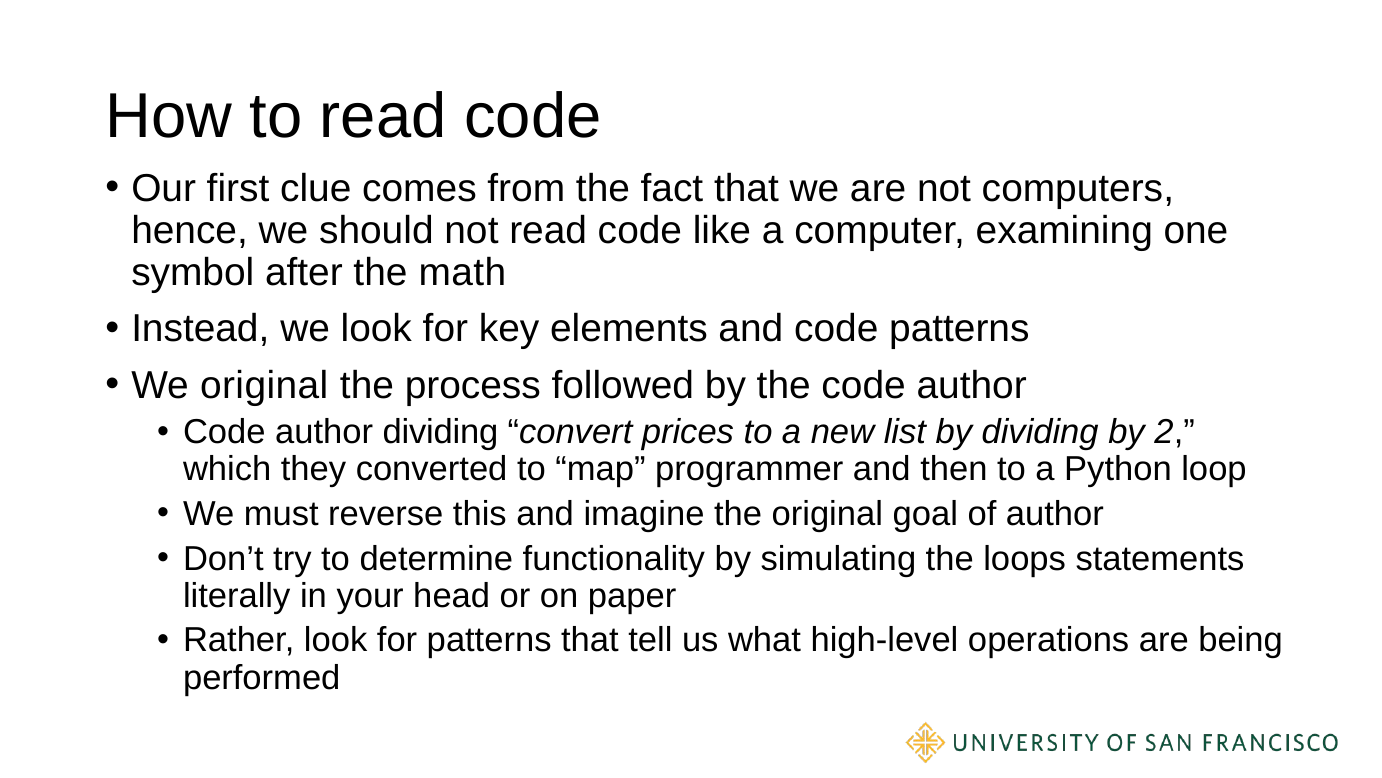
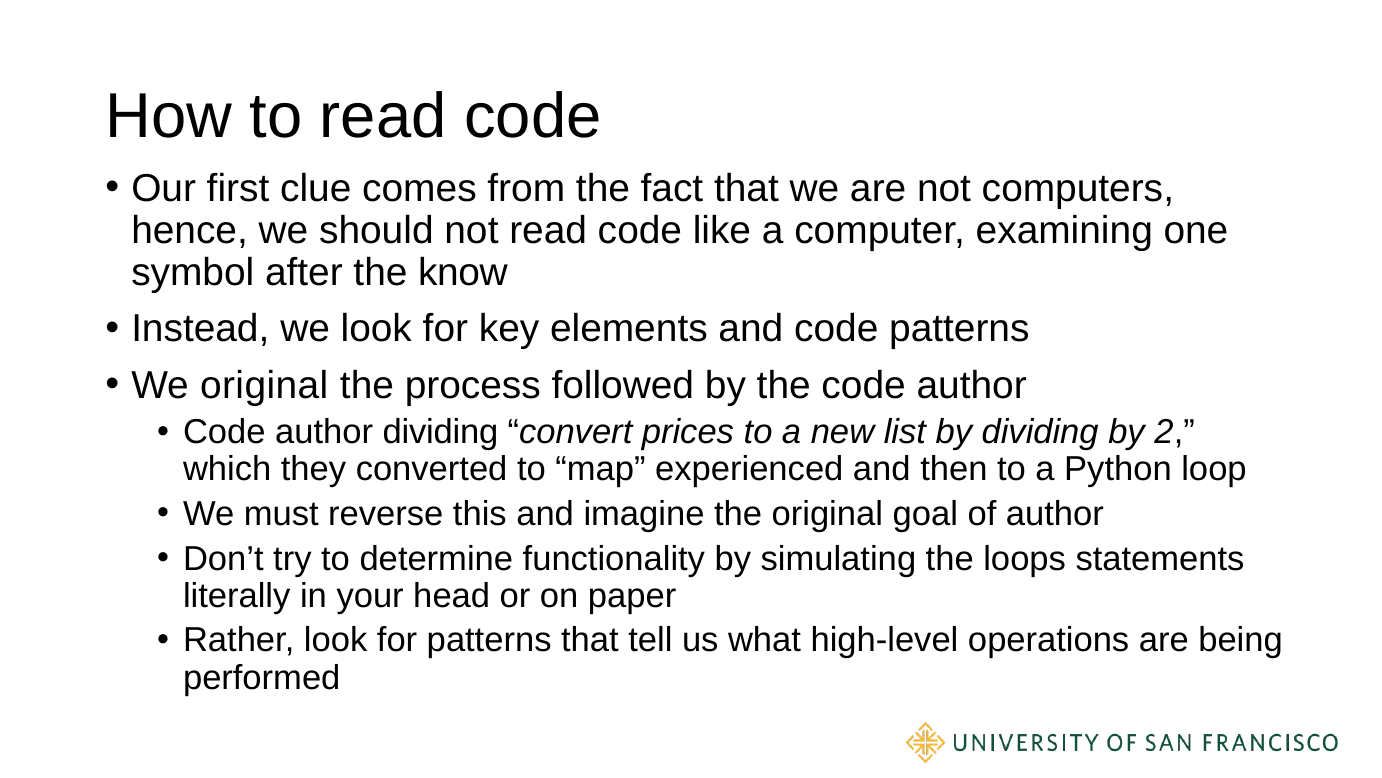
math: math -> know (463, 272)
programmer: programmer -> experienced (749, 469)
